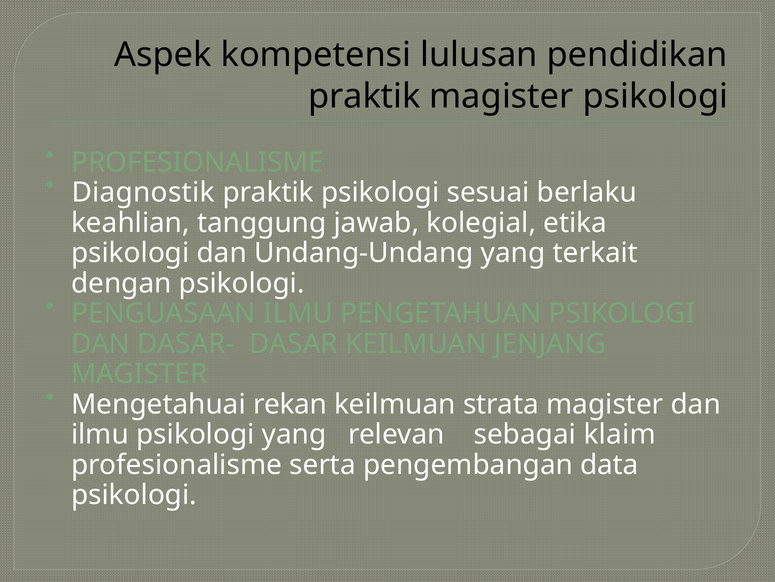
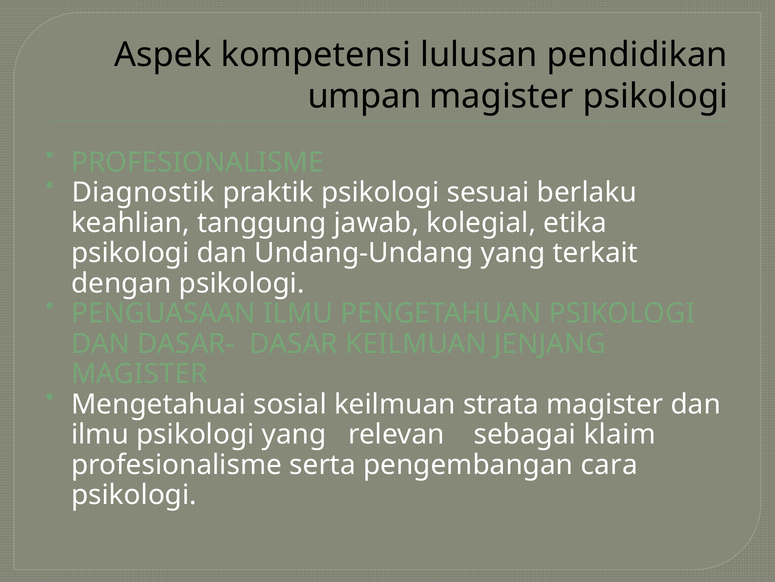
praktik: praktik -> umpan (364, 96)
rekan: rekan -> sosial (290, 404)
data: data -> cara (609, 464)
